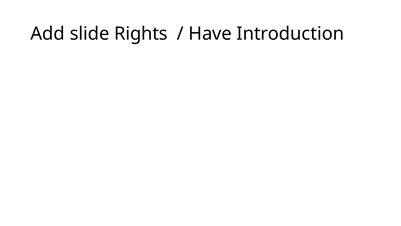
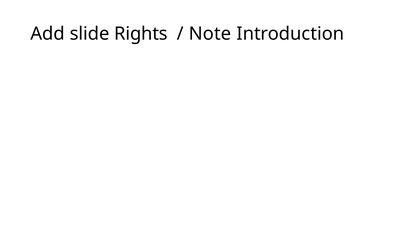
Have: Have -> Note (210, 34)
